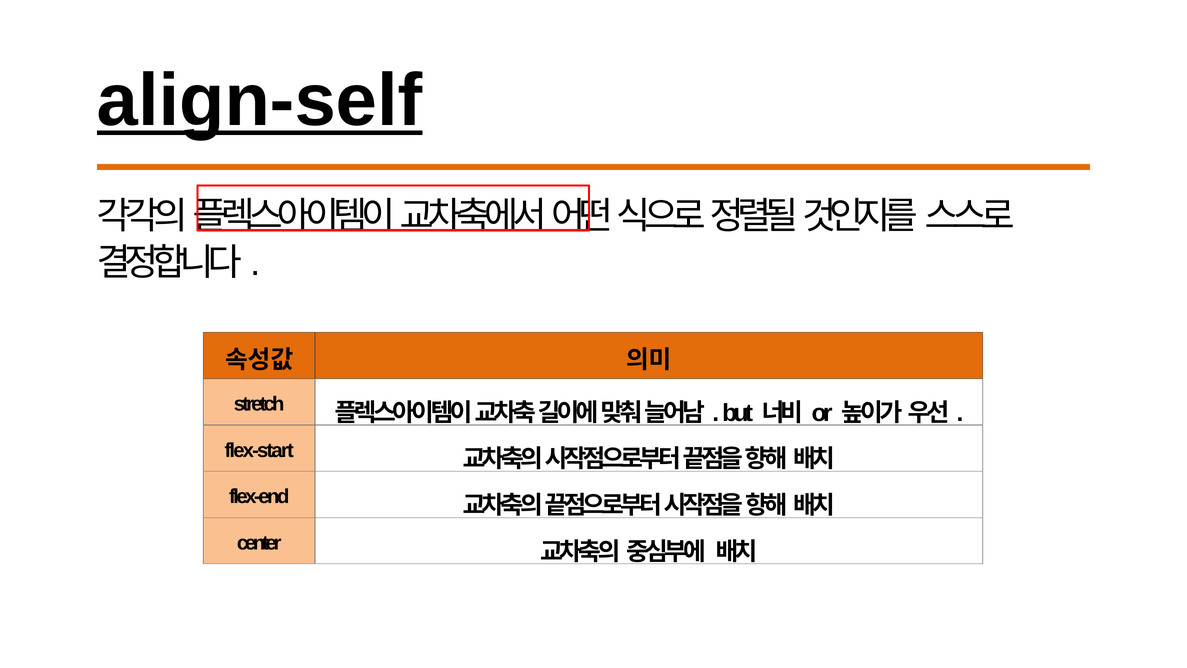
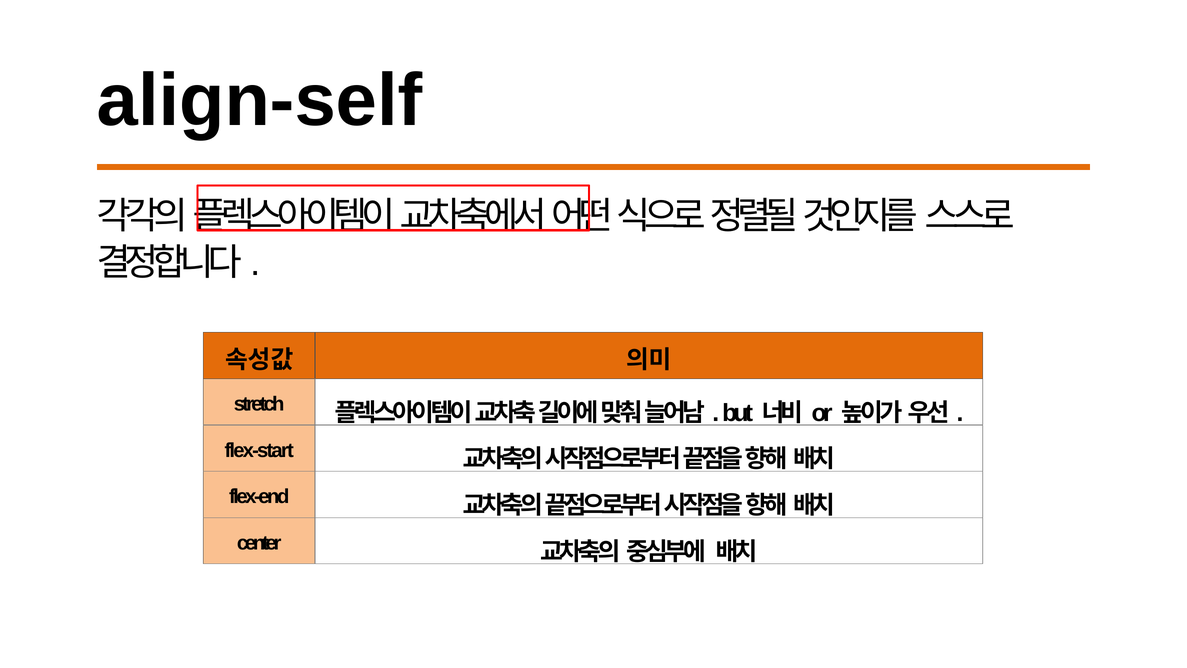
align-self underline: present -> none (260, 101)
